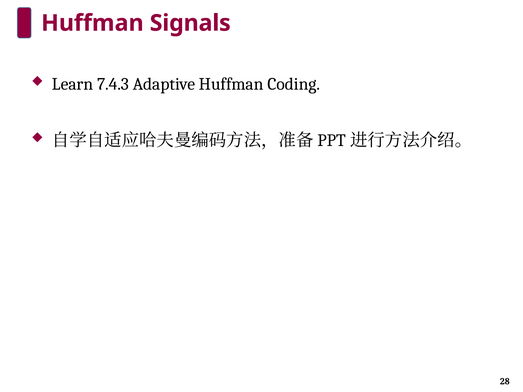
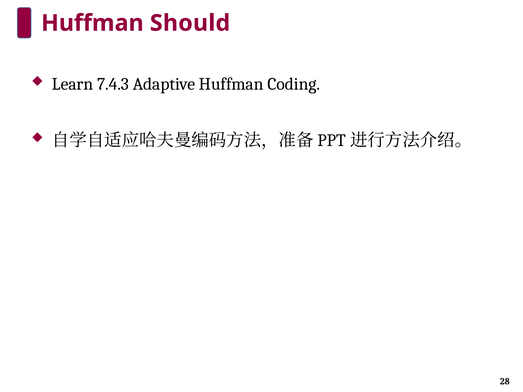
Signals: Signals -> Should (190, 23)
